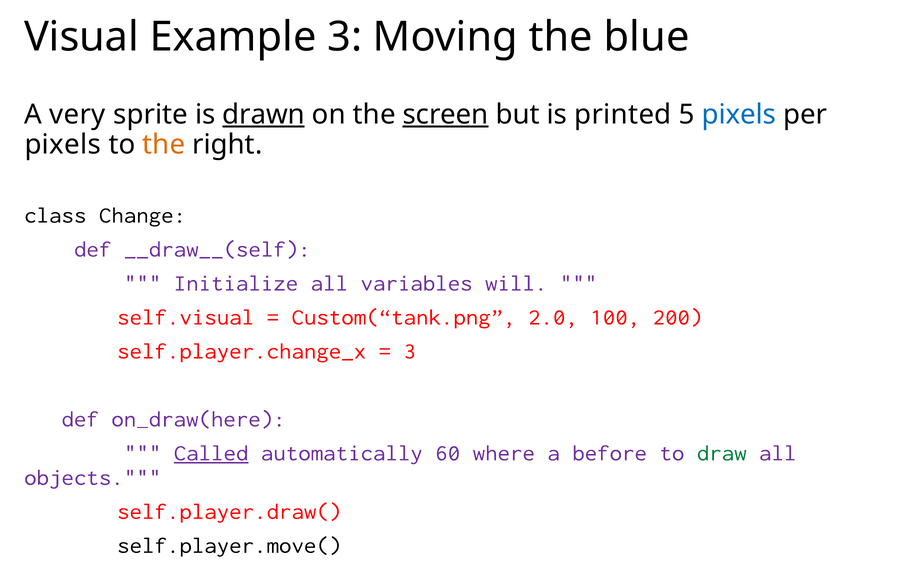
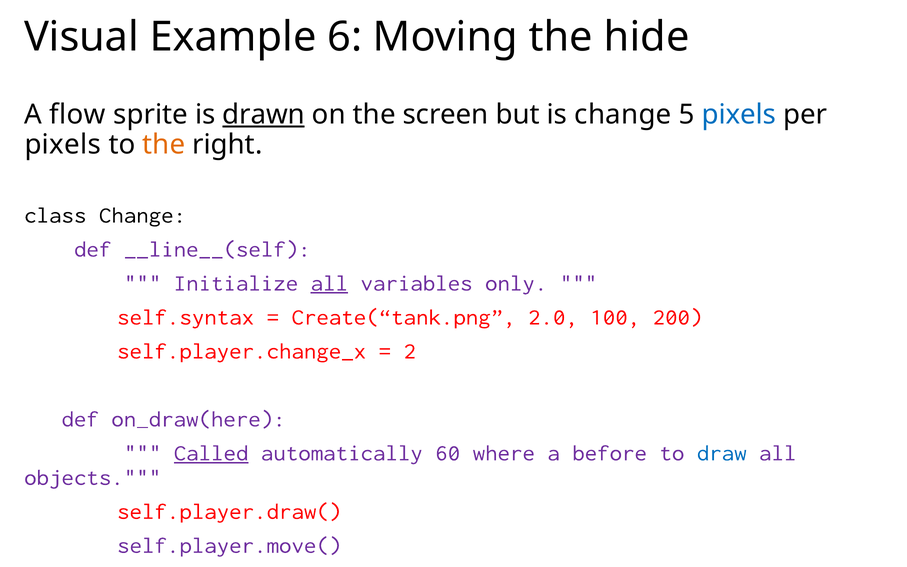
Example 3: 3 -> 6 (345, 37)
blue: blue -> hide (647, 37)
very: very -> flow (78, 115)
screen underline: present -> none (446, 115)
is printed: printed -> change (623, 115)
__draw__(self: __draw__(self -> __line__(self (217, 249)
all underline: none -> present (329, 283)
will: will -> only (516, 283)
self.visual: self.visual -> self.syntax (186, 317)
Custom(“tank.png: Custom(“tank.png -> Create(“tank.png (404, 317)
3: 3 -> 2 (410, 351)
draw colour: green -> blue (722, 453)
self.player.move( colour: black -> purple (229, 545)
